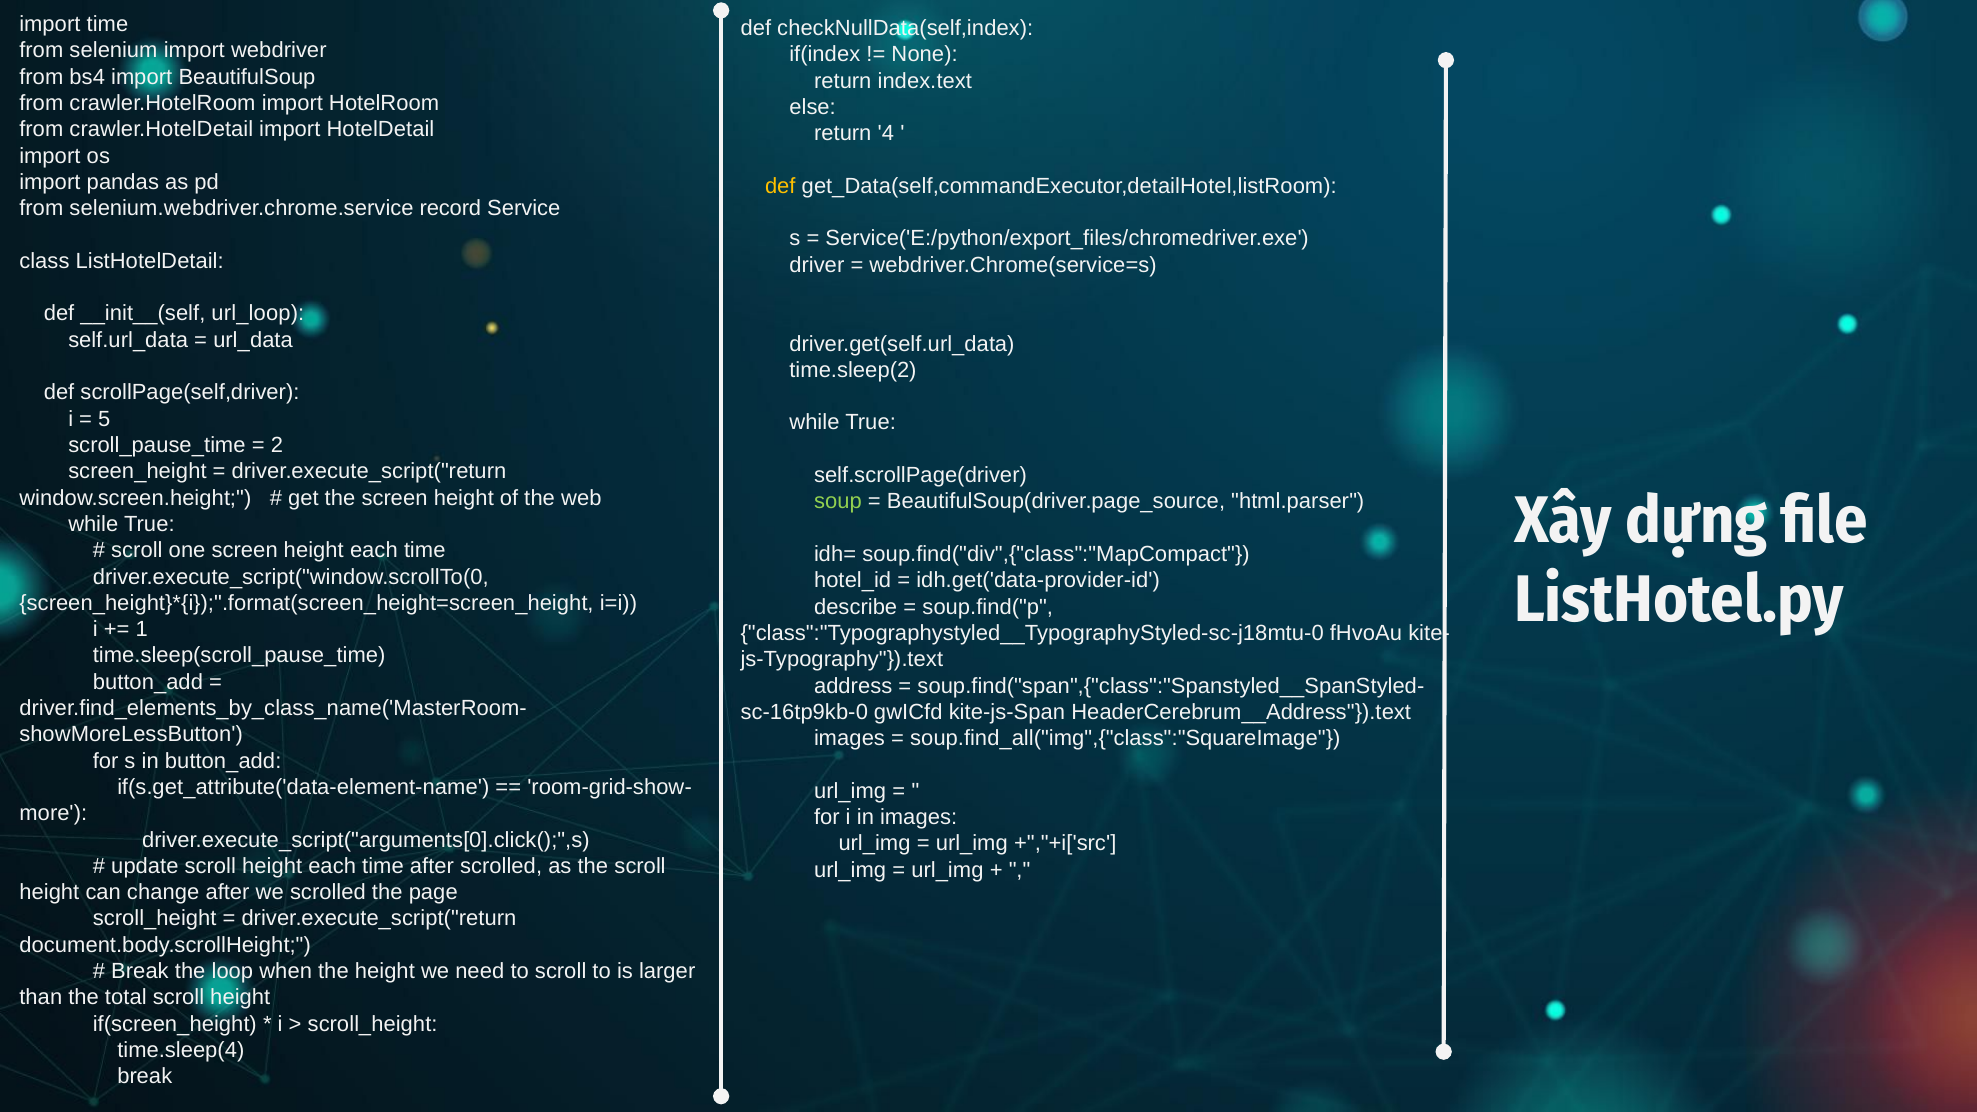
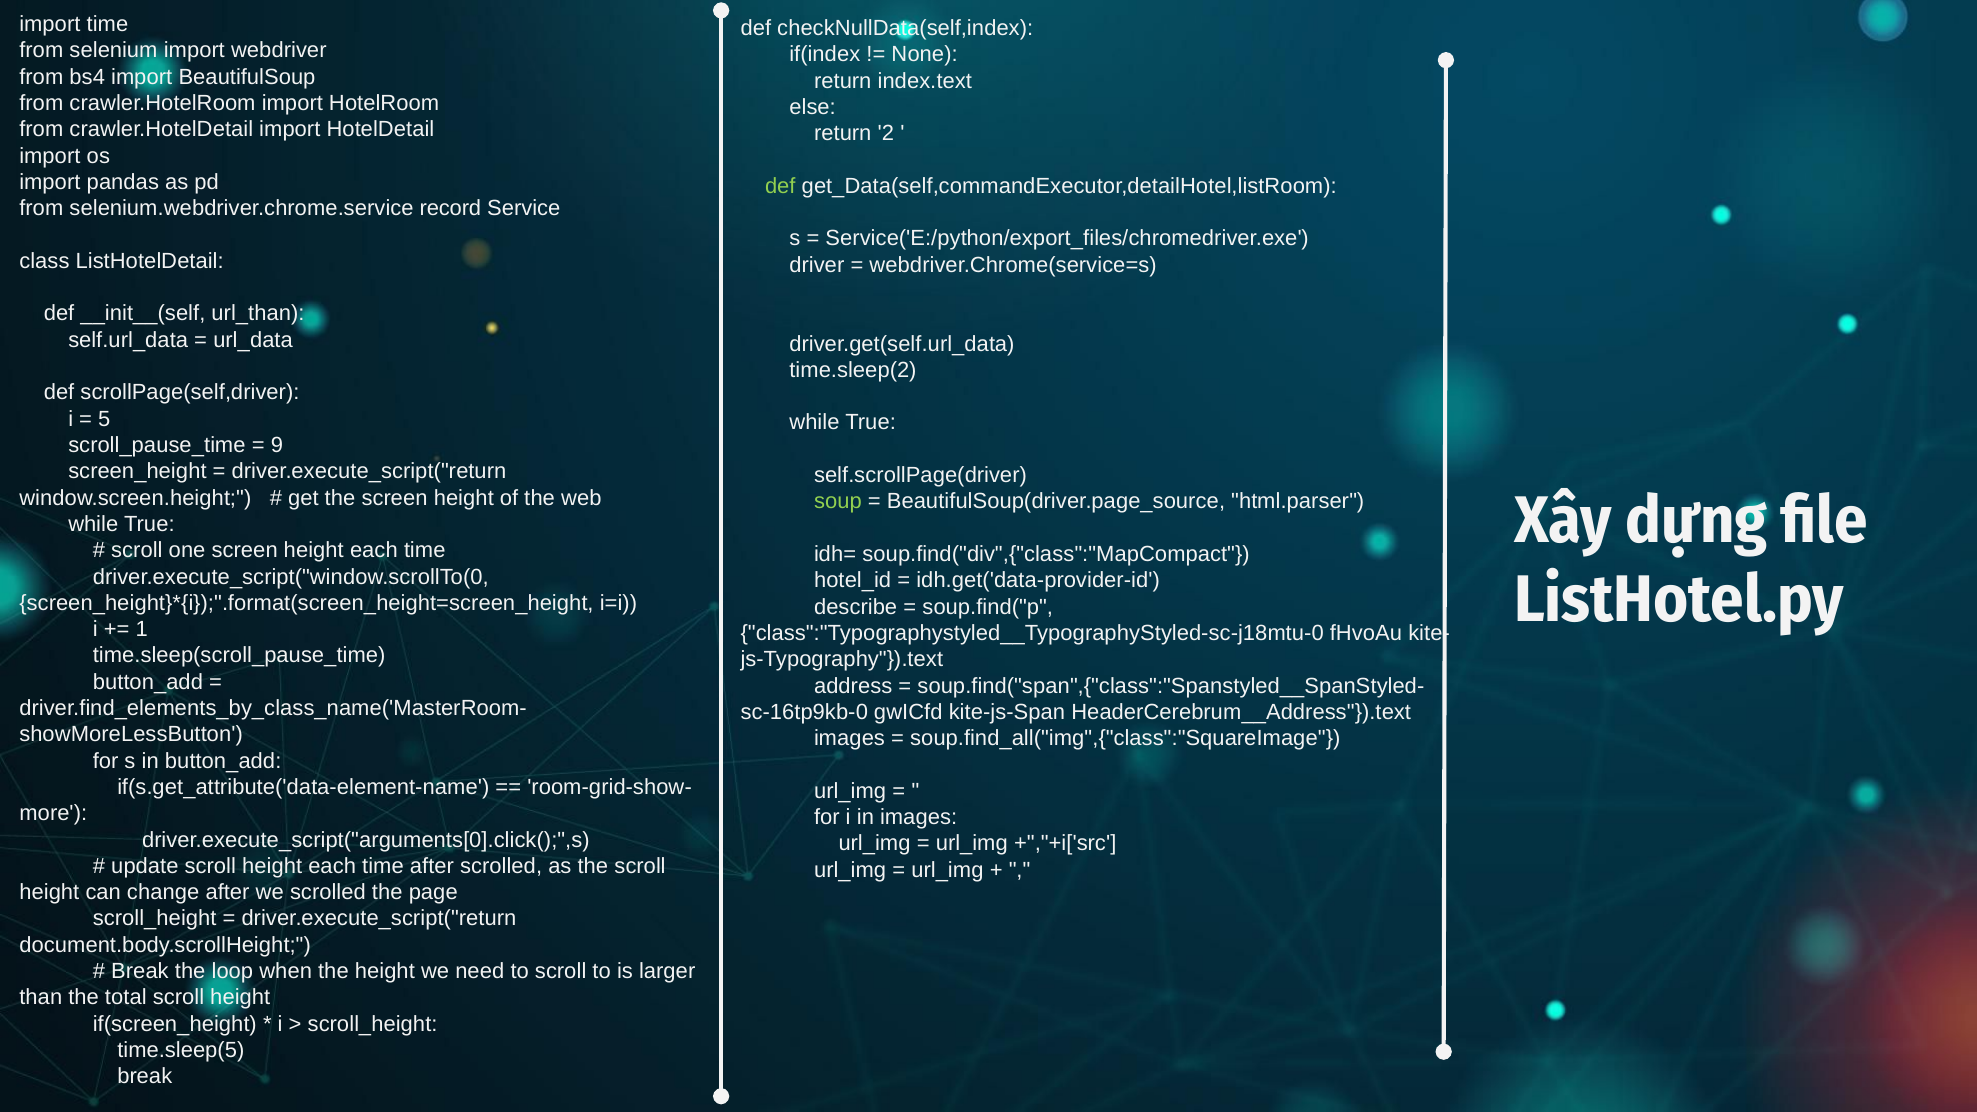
4: 4 -> 2 (886, 133)
def colour: yellow -> light green (780, 186)
url_loop: url_loop -> url_than (258, 314)
2: 2 -> 9 (277, 445)
time.sleep(4: time.sleep(4 -> time.sleep(5 (181, 1050)
